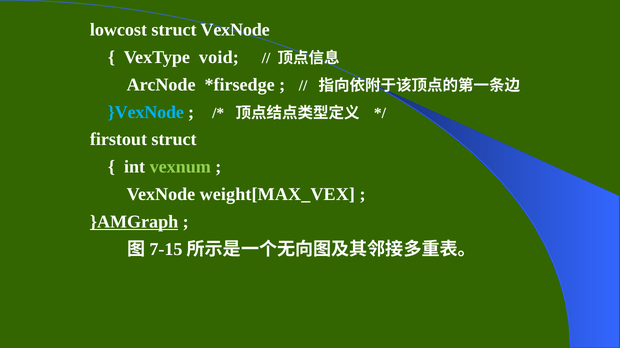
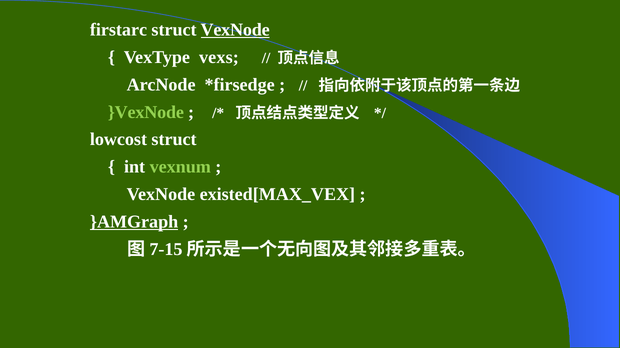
lowcost: lowcost -> firstarc (118, 30)
VexNode underline: none -> present (235, 30)
void: void -> vexs (219, 57)
}VexNode colour: light blue -> light green (146, 112)
firstout: firstout -> lowcost (118, 140)
weight[MAX_VEX: weight[MAX_VEX -> existed[MAX_VEX (277, 195)
